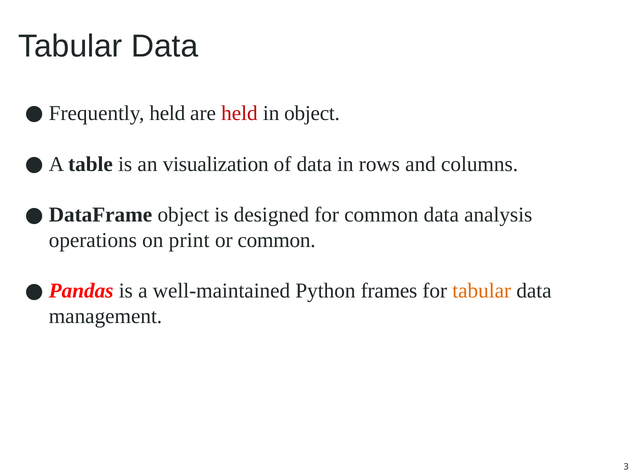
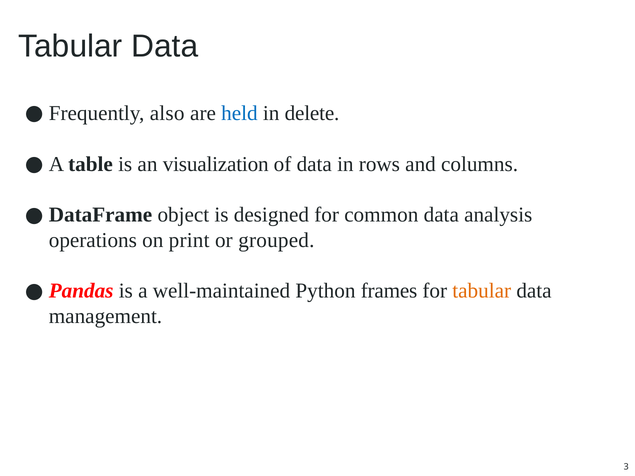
Frequently held: held -> also (167, 113)
held colour: red -> blue (239, 113)
in object: object -> delete (312, 113)
or common: common -> grouped (276, 240)
